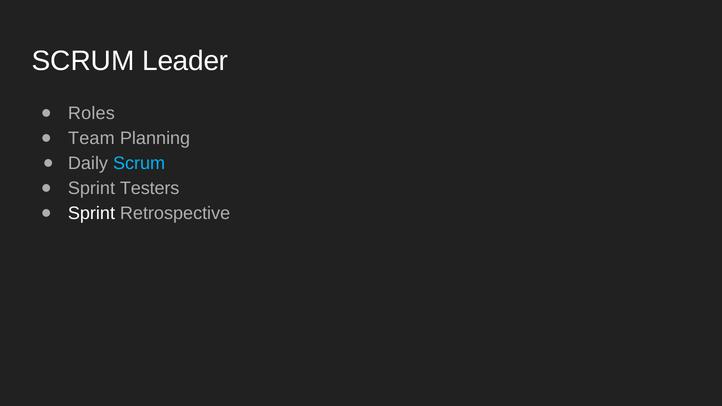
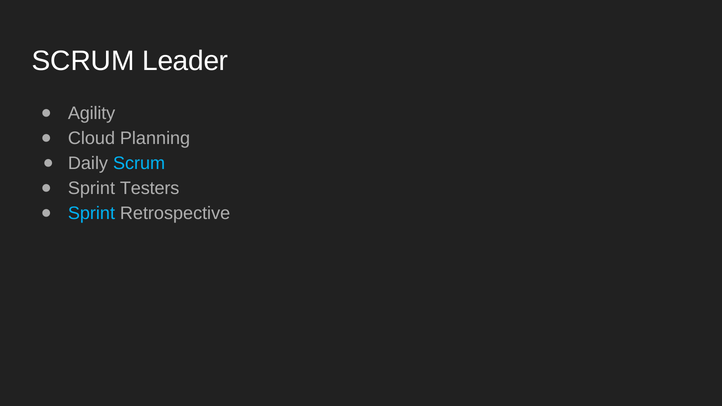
Roles: Roles -> Agility (92, 114)
Team: Team -> Cloud (91, 138)
Sprint colour: white -> light blue (91, 213)
